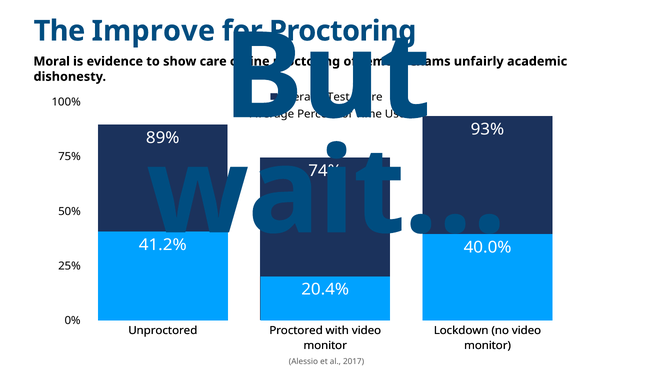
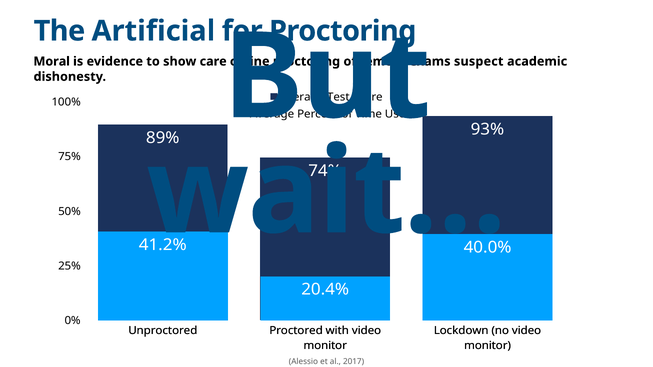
Improve: Improve -> Artificial (153, 31)
unfairly: unfairly -> suspect (479, 61)
